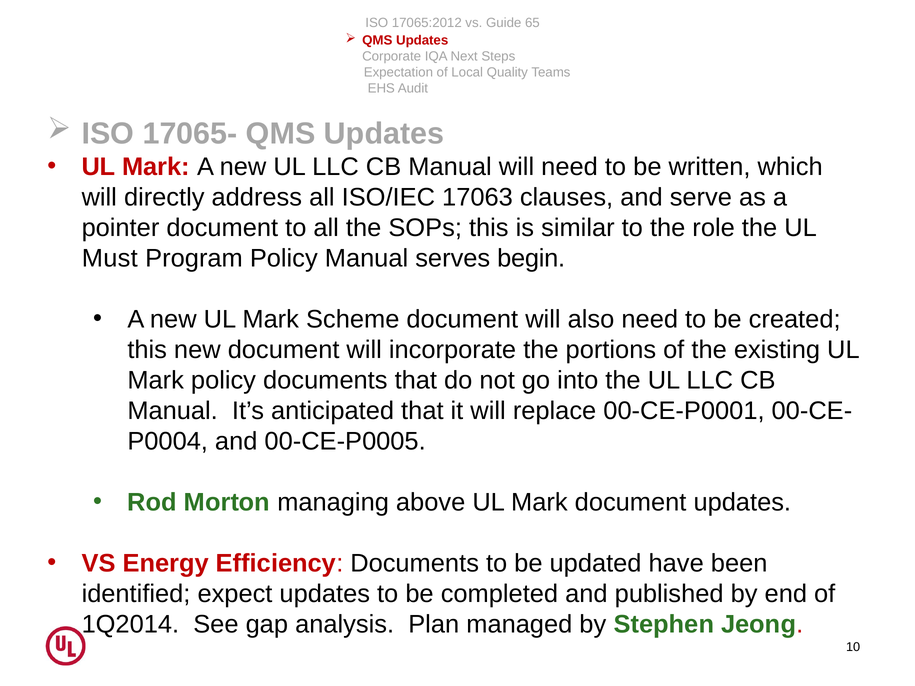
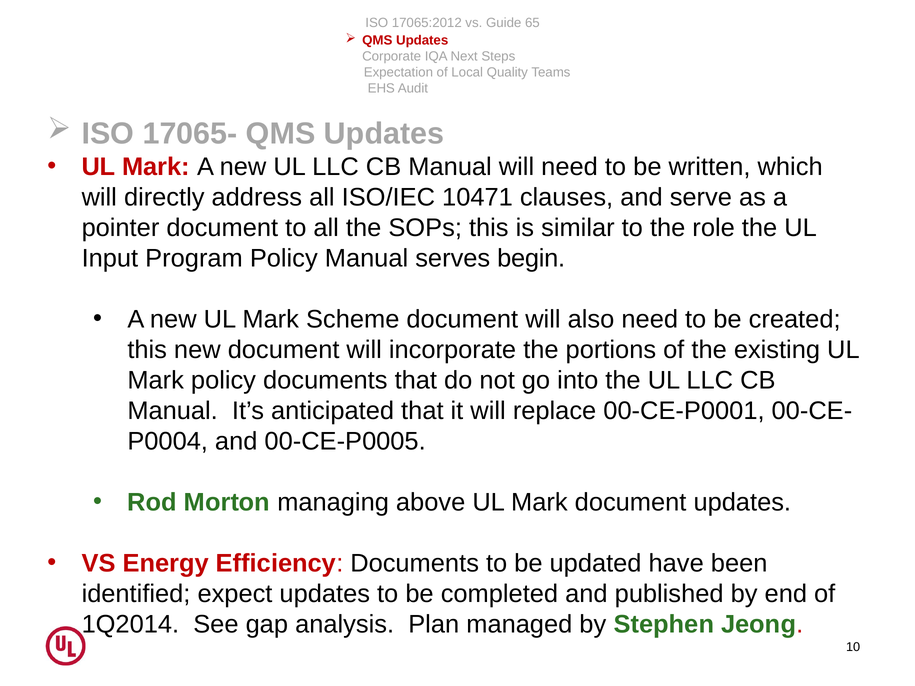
17063: 17063 -> 10471 (477, 198)
Must: Must -> Input (110, 259)
